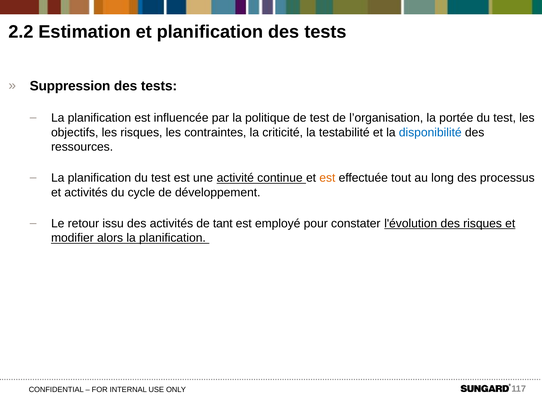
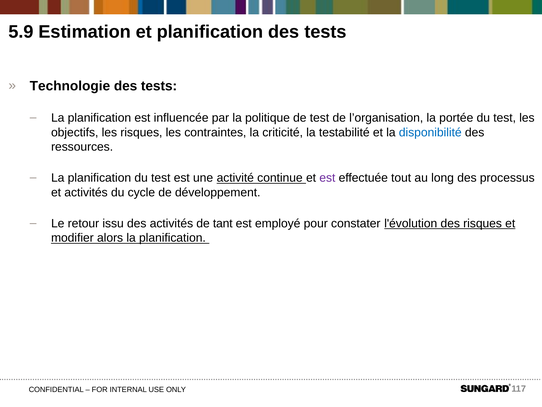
2.2: 2.2 -> 5.9 (21, 32)
Suppression: Suppression -> Technologie (70, 86)
est colour: orange -> purple (327, 178)
